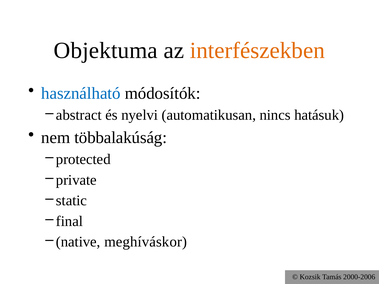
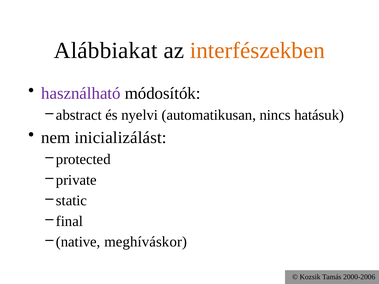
Objektuma: Objektuma -> Alábbiakat (106, 51)
használható colour: blue -> purple (81, 93)
többalakúság: többalakúság -> inicializálást (121, 138)
